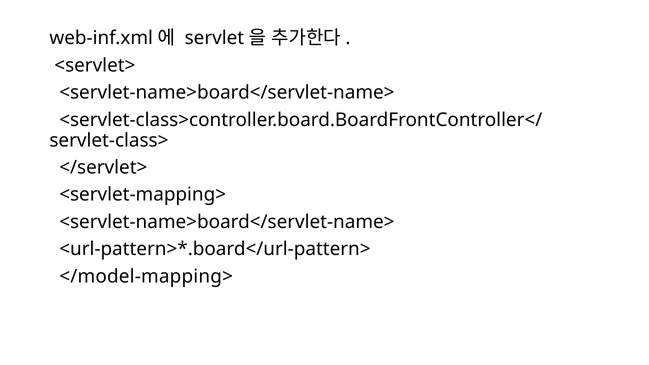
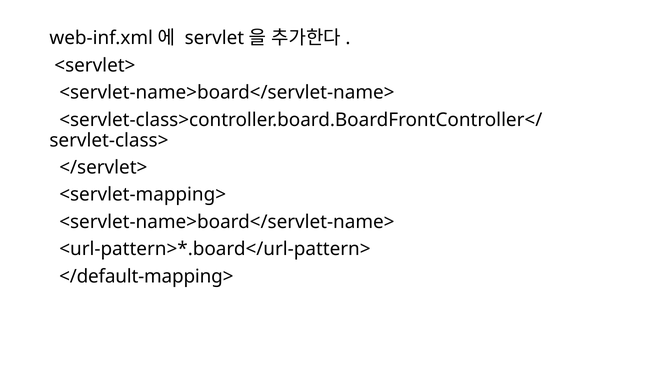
</model-mapping>: </model-mapping> -> </default-mapping> (146, 276)
